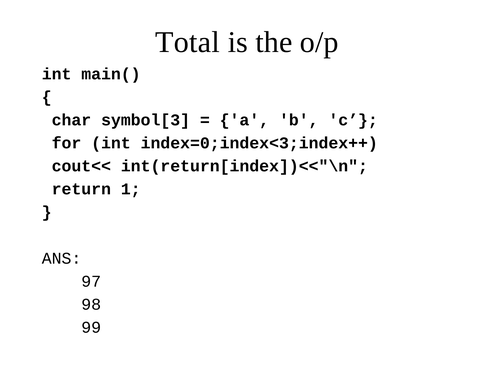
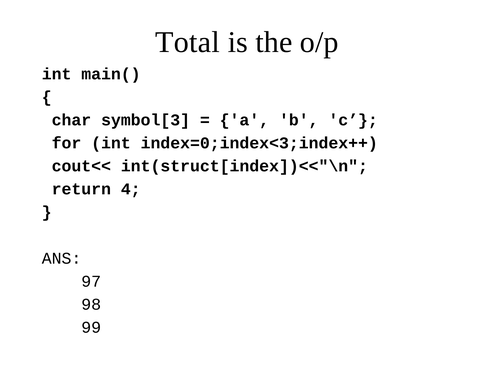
int(return[index])<<"\n: int(return[index])<<"\n -> int(struct[index])<<"\n (244, 166)
1: 1 -> 4 (131, 189)
